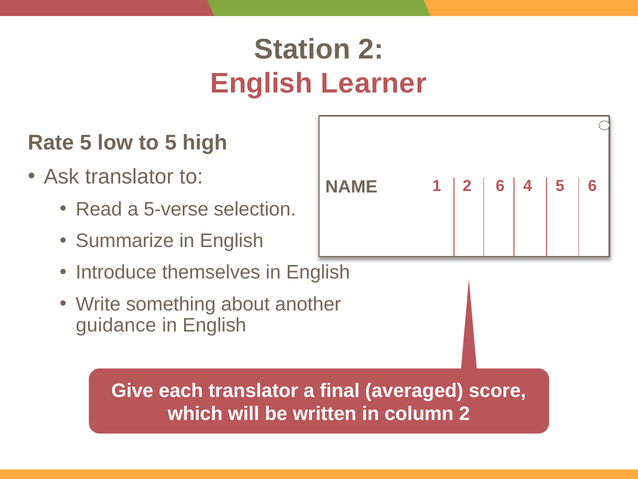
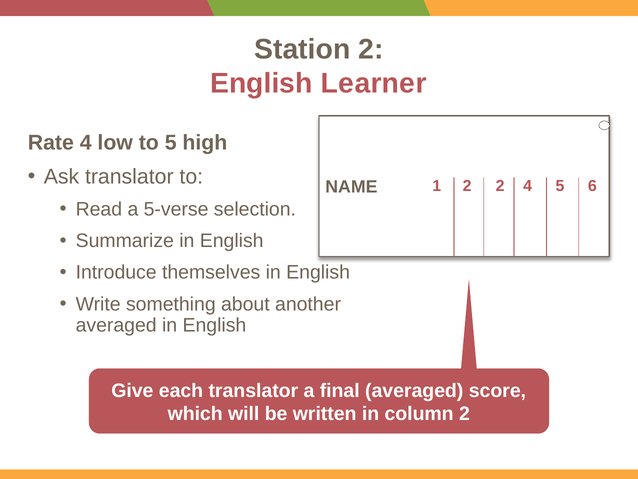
Rate 5: 5 -> 4 (86, 143)
2 6: 6 -> 2 (500, 186)
guidance: guidance -> averaged (116, 325)
